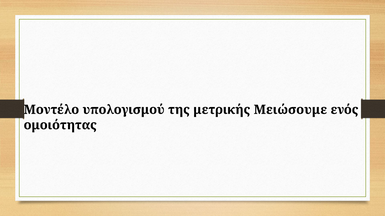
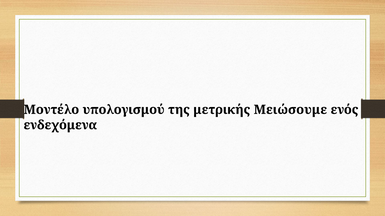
ομοιότητας: ομοιότητας -> ενδεχόμενα (60, 125)
